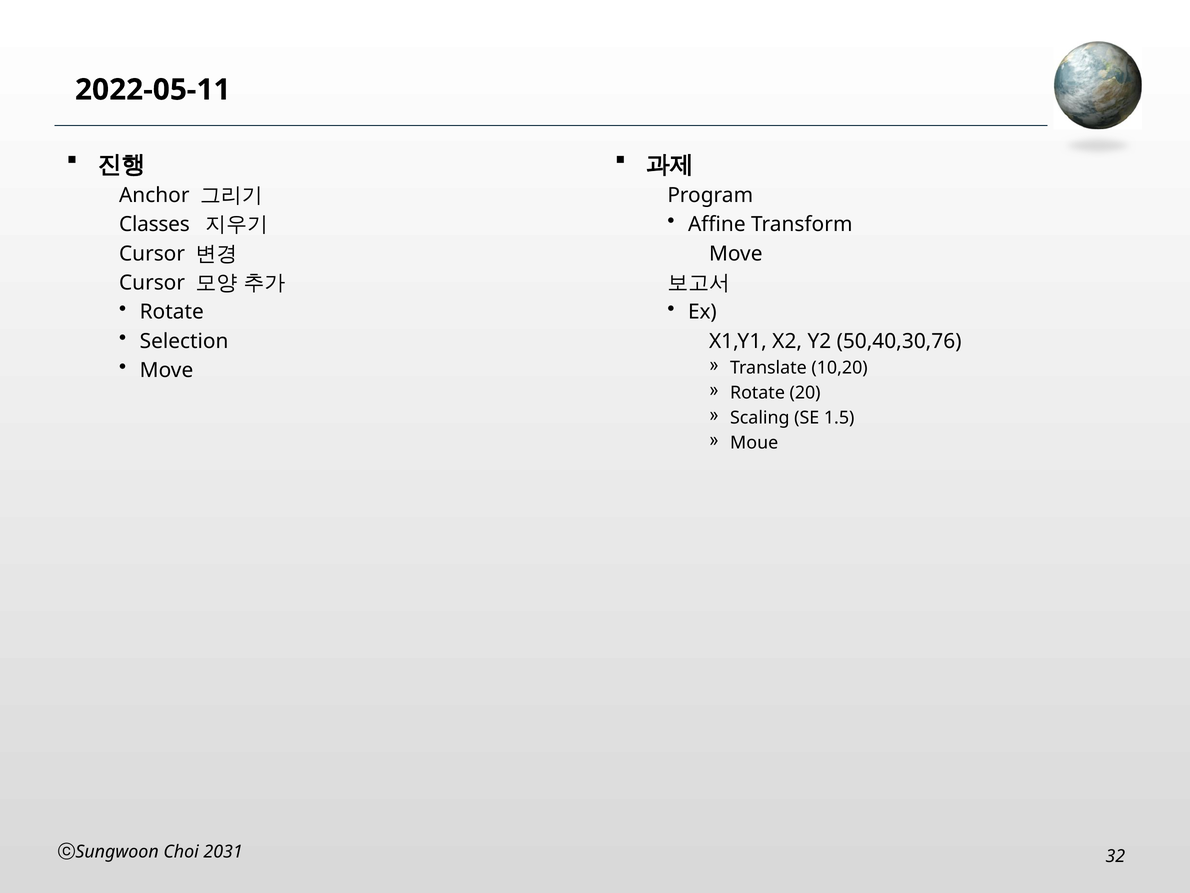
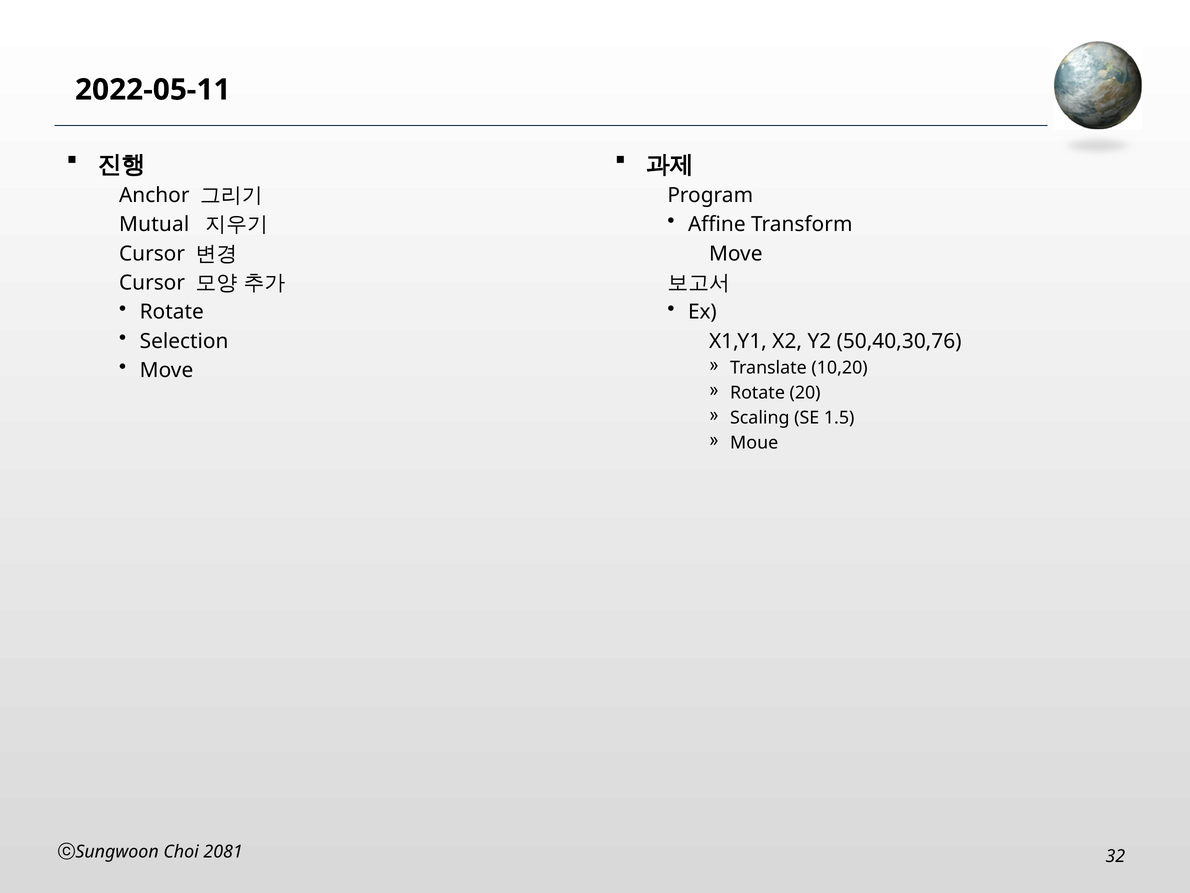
Classes: Classes -> Mutual (154, 224)
2031: 2031 -> 2081 (223, 852)
